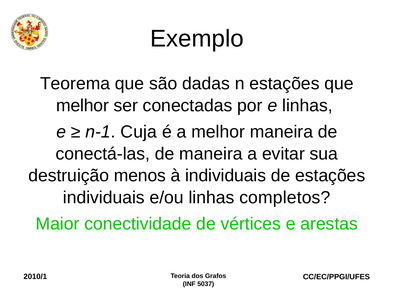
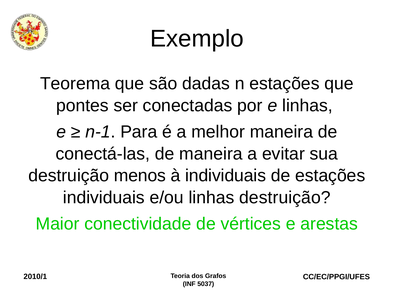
melhor: melhor -> pontes (82, 105)
Cuja: Cuja -> Para (139, 132)
linhas completos: completos -> destruição (285, 197)
